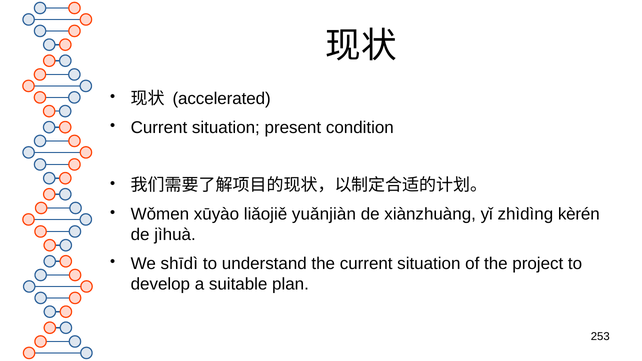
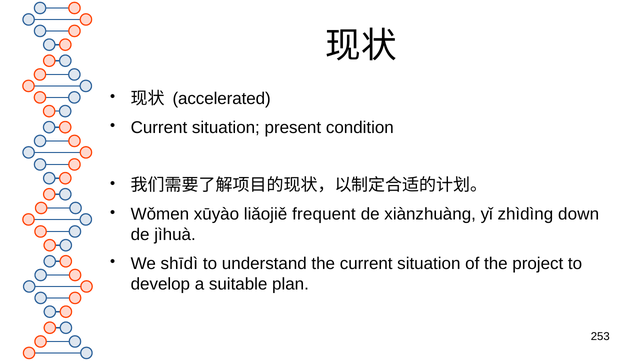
yuǎnjiàn: yuǎnjiàn -> frequent (324, 214)
kèrén: kèrén -> down (579, 214)
